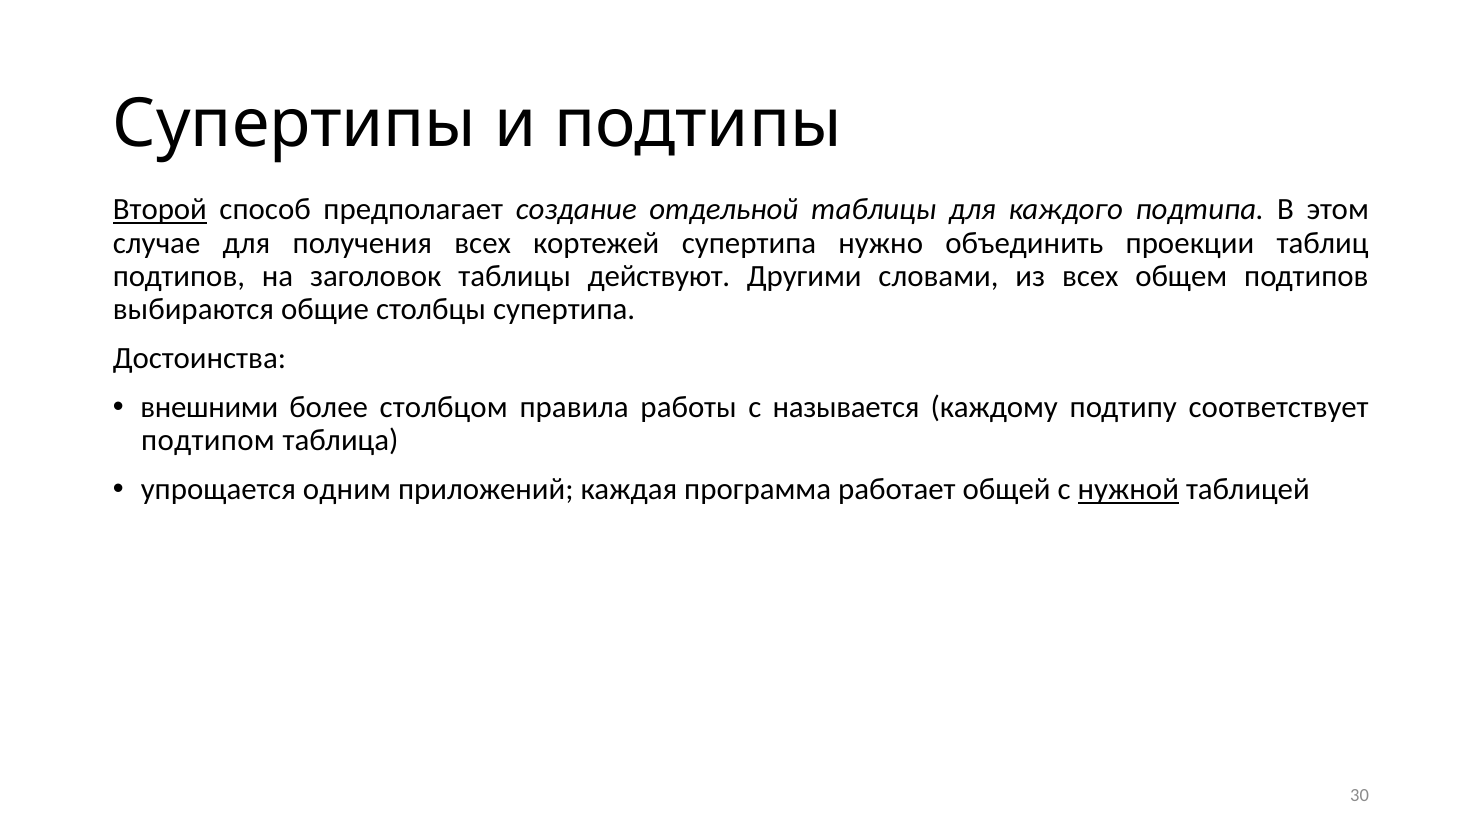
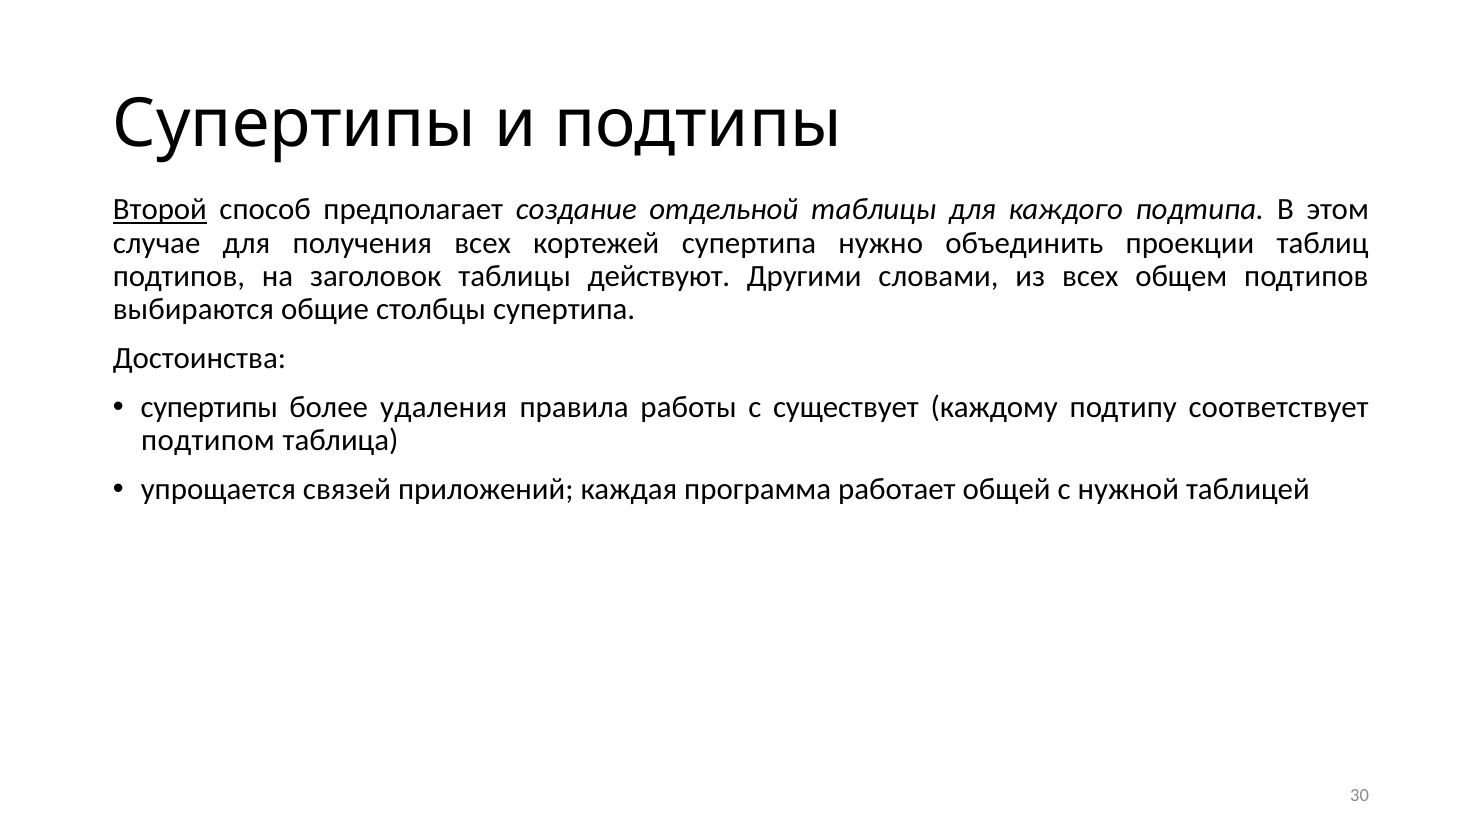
внешними: внешними -> супертипы (209, 407)
столбцом: столбцом -> удаления (444, 407)
называется: называется -> существует (846, 407)
одним: одним -> связей (347, 490)
нужной underline: present -> none (1128, 490)
